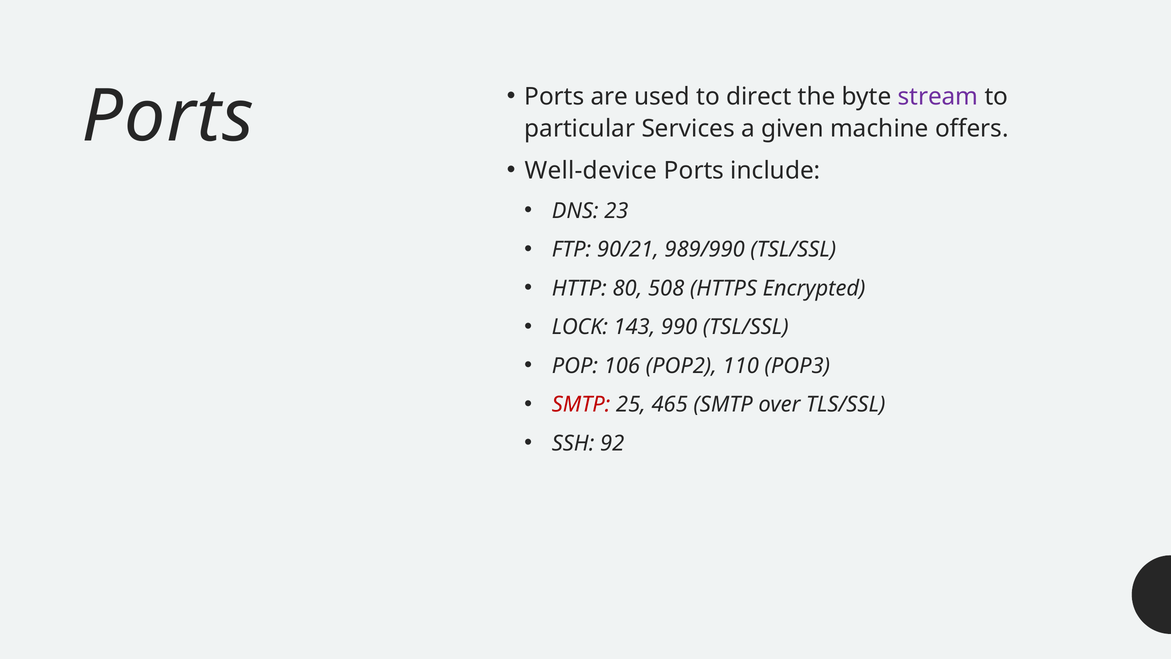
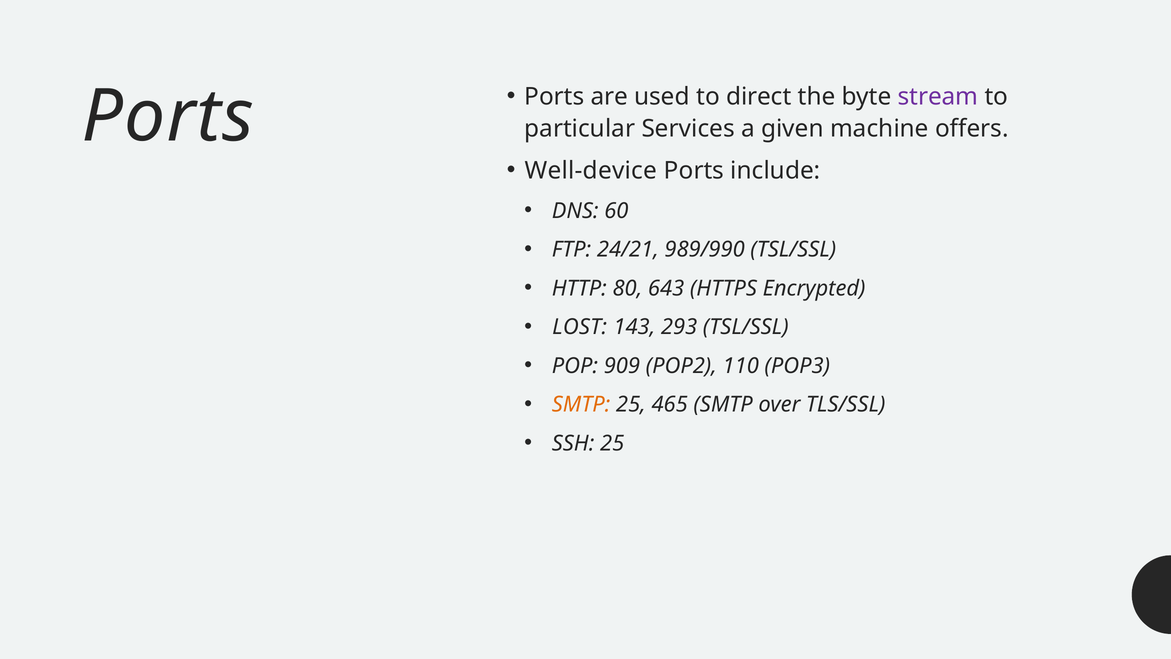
23: 23 -> 60 (616, 211)
90/21: 90/21 -> 24/21 (628, 249)
508: 508 -> 643 (666, 288)
LOCK: LOCK -> LOST (580, 327)
990: 990 -> 293 (679, 327)
106: 106 -> 909 (622, 366)
SMTP colour: red -> orange (581, 404)
SSH 92: 92 -> 25 (612, 443)
